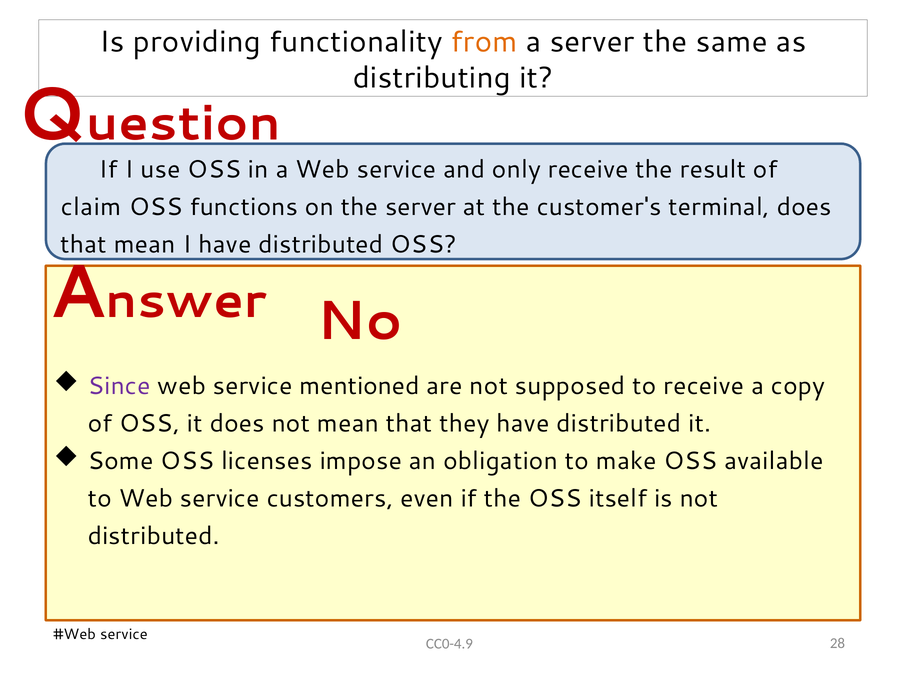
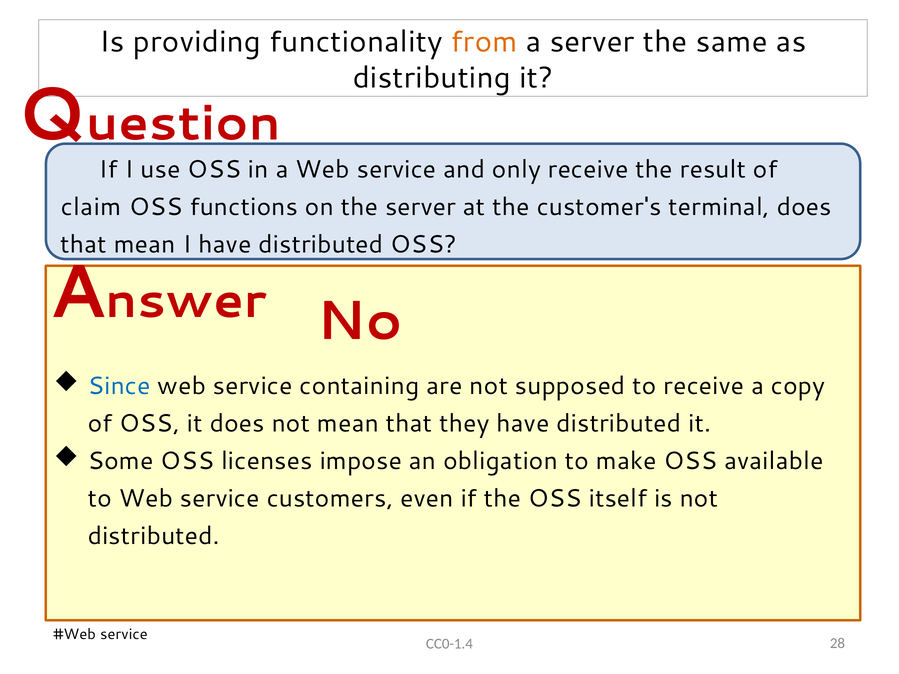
Since colour: purple -> blue (119, 386)
mentioned: mentioned -> containing (359, 386)
CC0-4.9: CC0-4.9 -> CC0-1.4 (449, 644)
